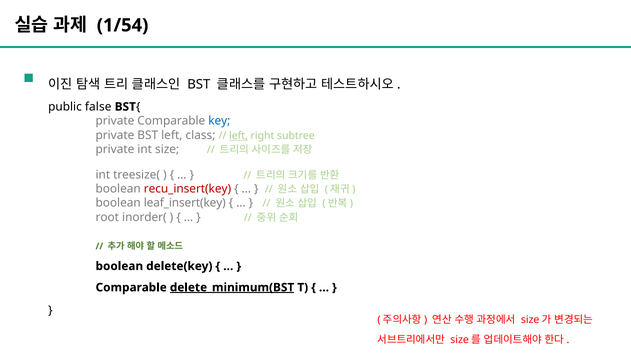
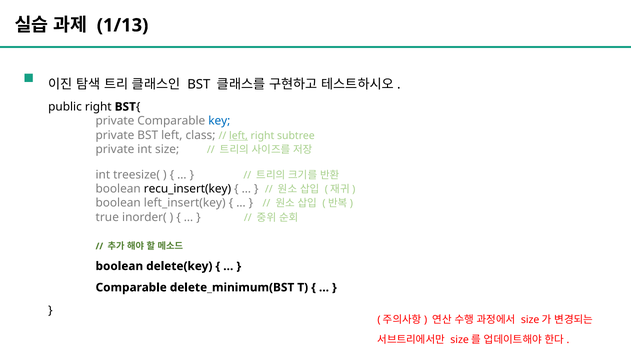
1/54: 1/54 -> 1/13 (123, 25)
public false: false -> right (98, 107)
recu_insert(key colour: red -> black (187, 189)
leaf_insert(key: leaf_insert(key -> left_insert(key (185, 203)
root: root -> true (107, 217)
delete_minimum(BST underline: present -> none (232, 287)
